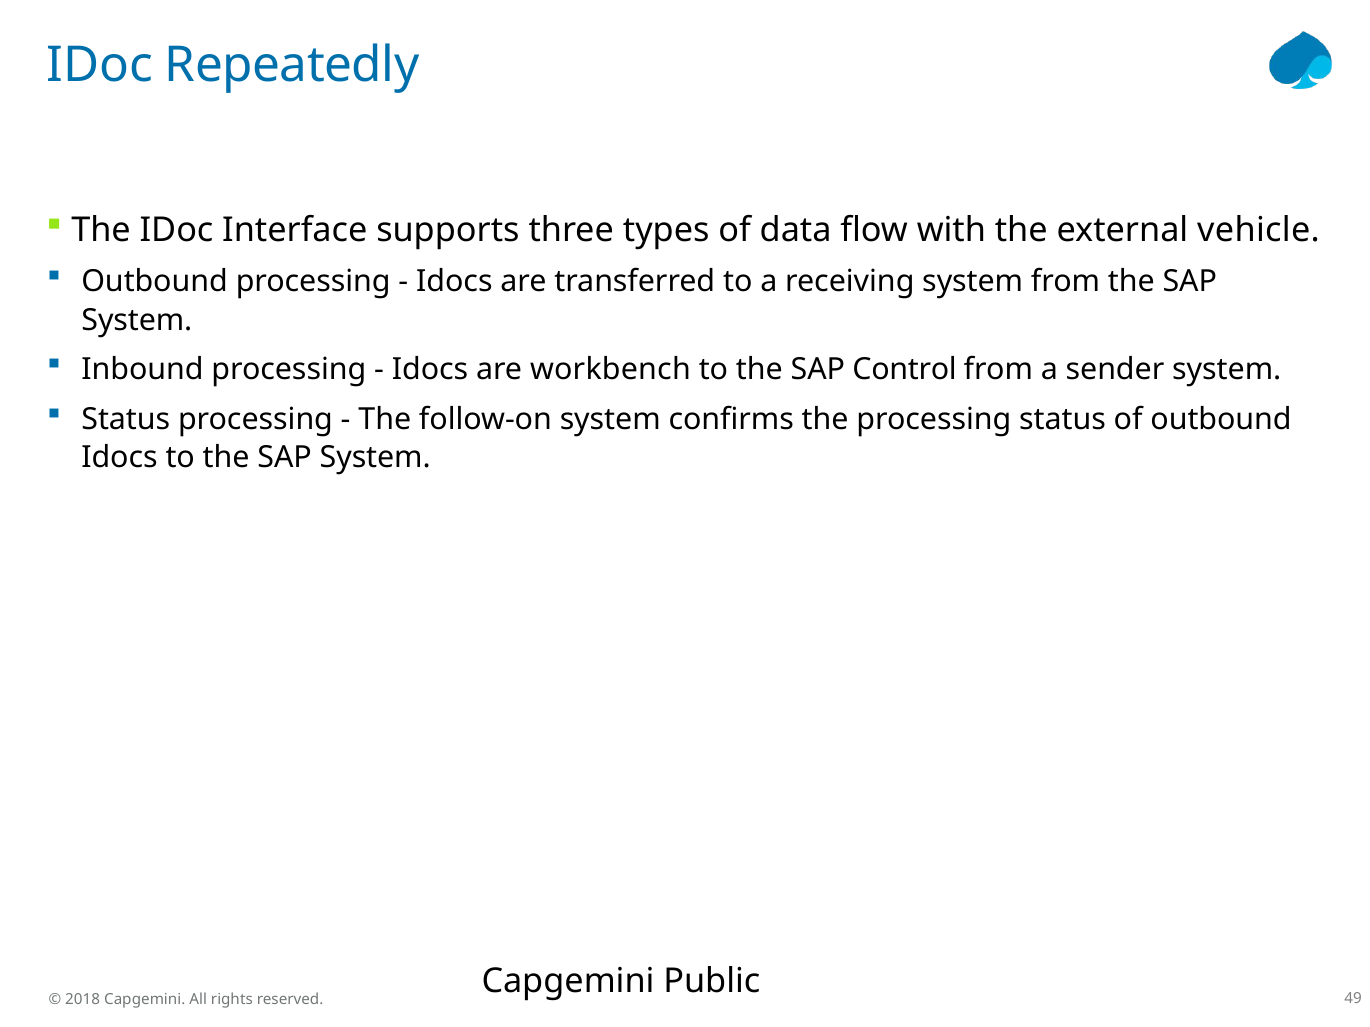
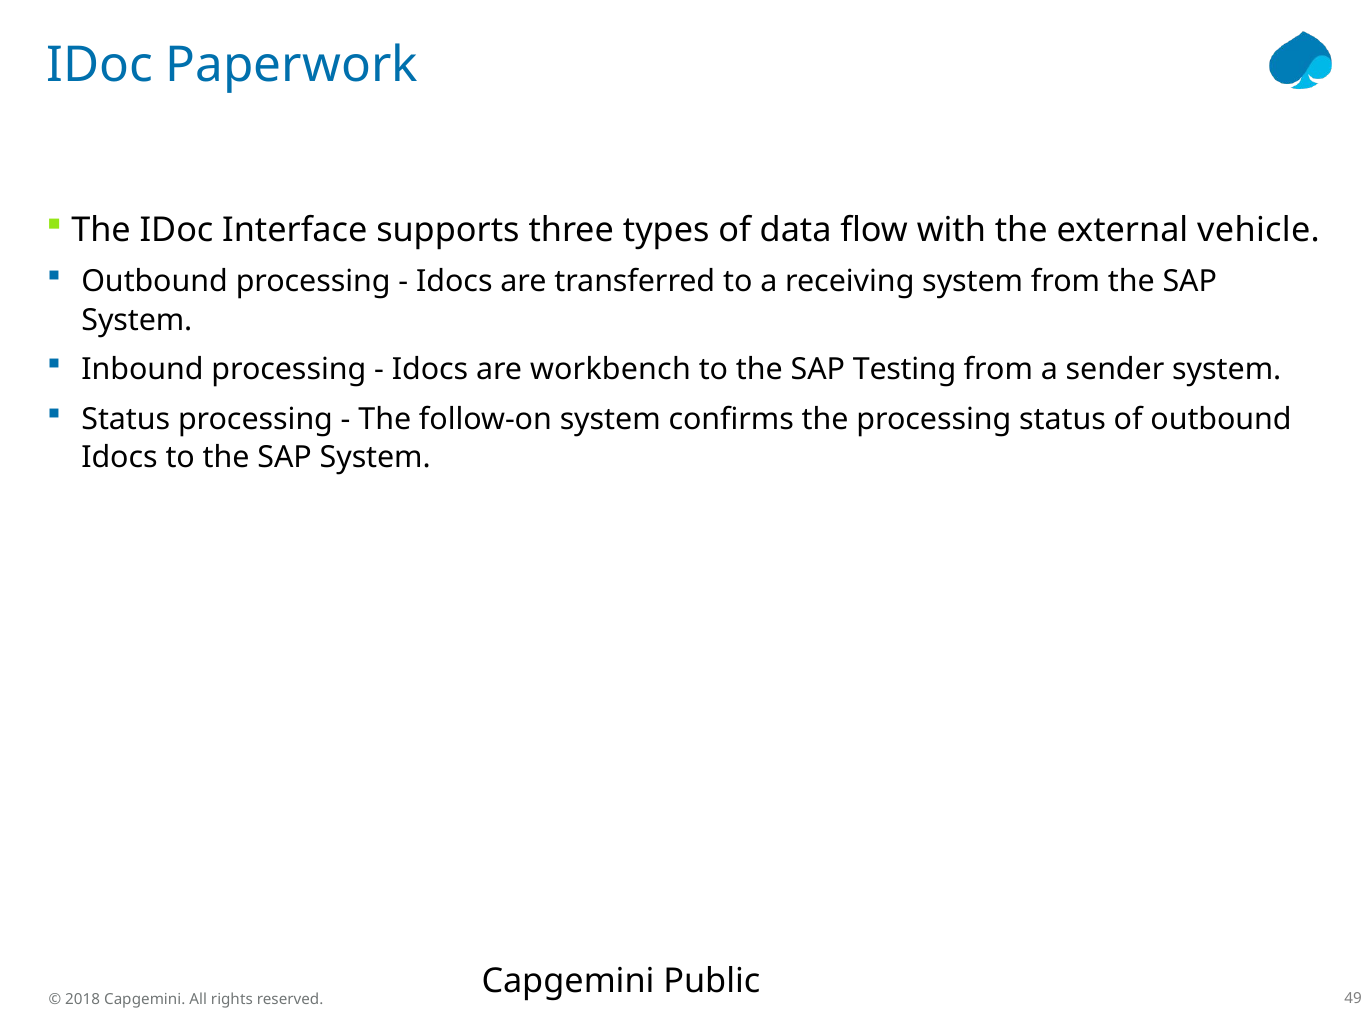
Repeatedly: Repeatedly -> Paperwork (292, 65)
Control: Control -> Testing (905, 370)
